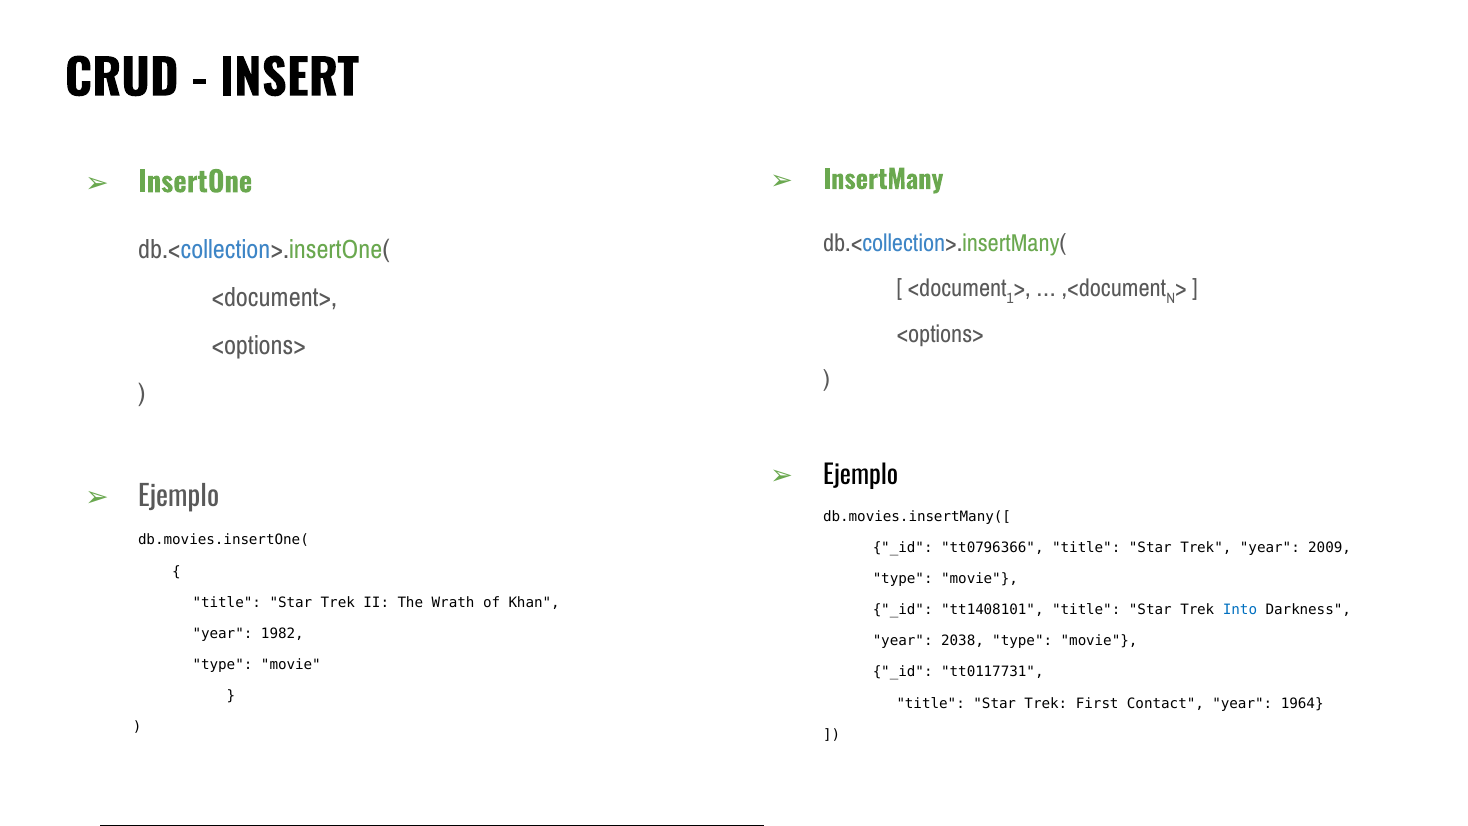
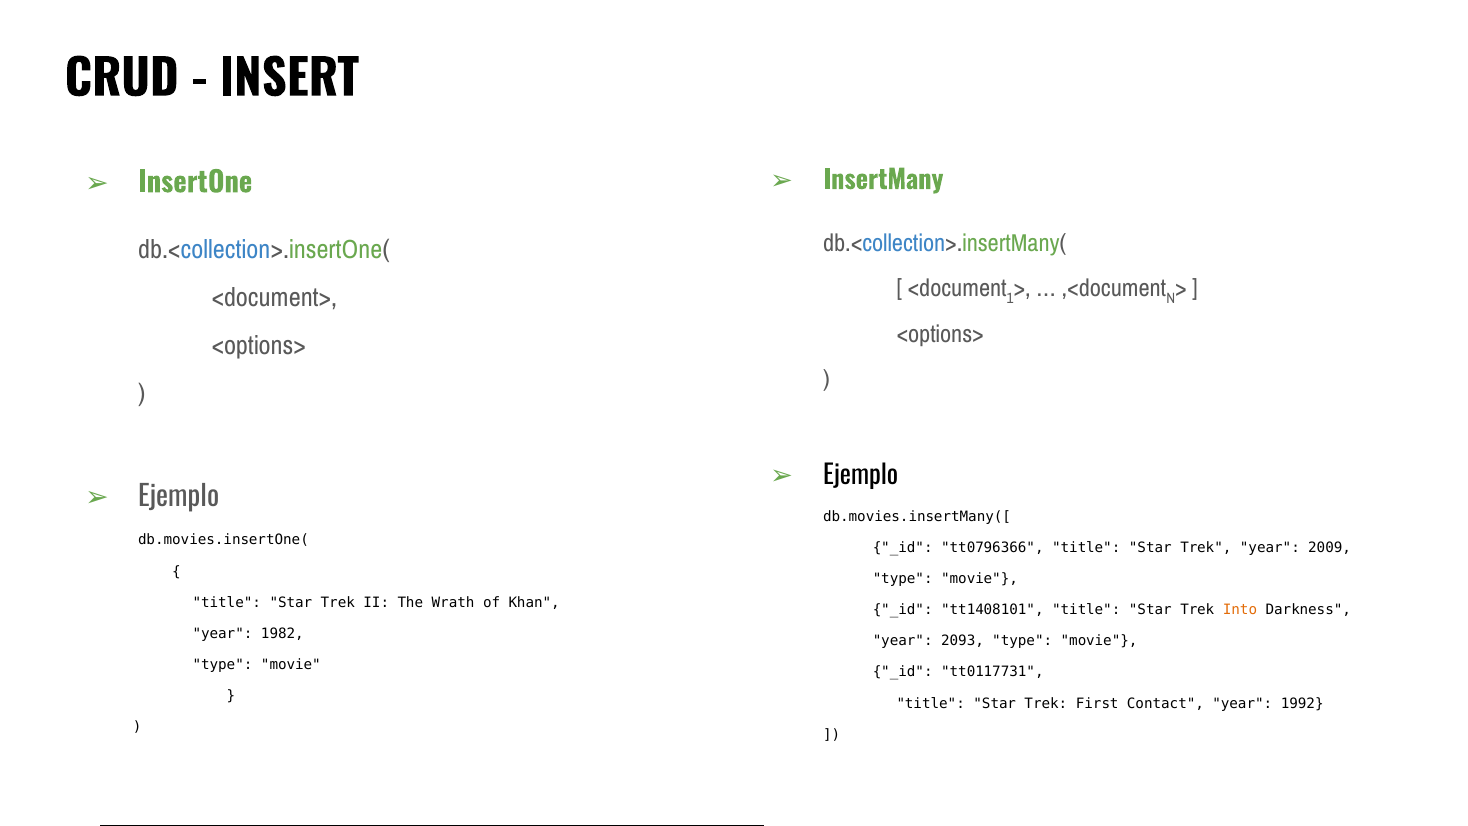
Into colour: blue -> orange (1240, 610)
2038: 2038 -> 2093 (963, 641)
1964: 1964 -> 1992 (1302, 703)
